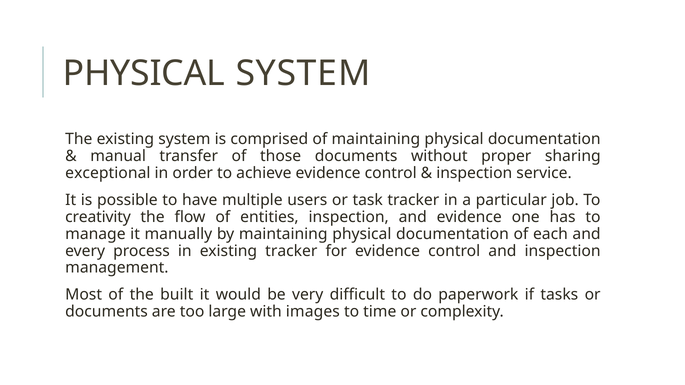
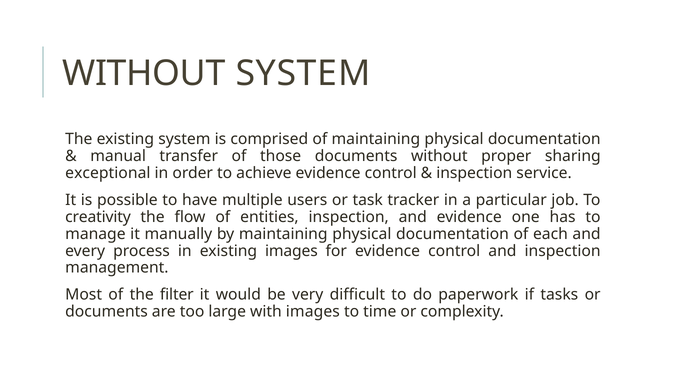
PHYSICAL: PHYSICAL -> WITHOUT (144, 73)
existing tracker: tracker -> images (291, 251)
built: built -> filter (177, 295)
